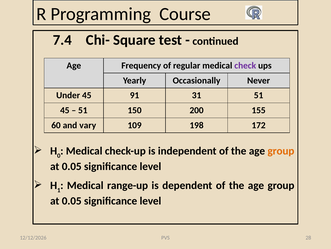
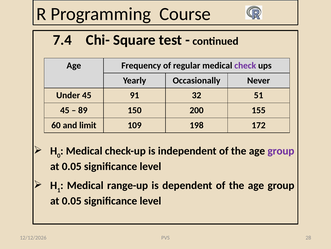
31: 31 -> 32 (197, 95)
51: 51 -> 89 (83, 110)
vary: vary -> limit (88, 125)
group colour: orange -> purple (281, 150)
